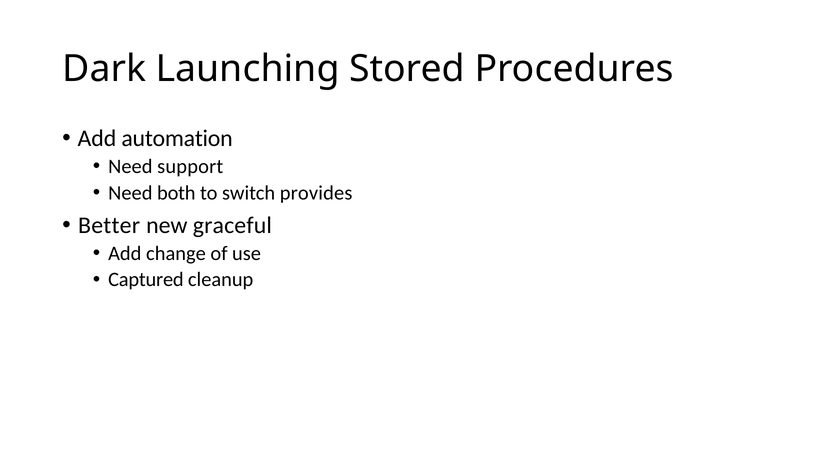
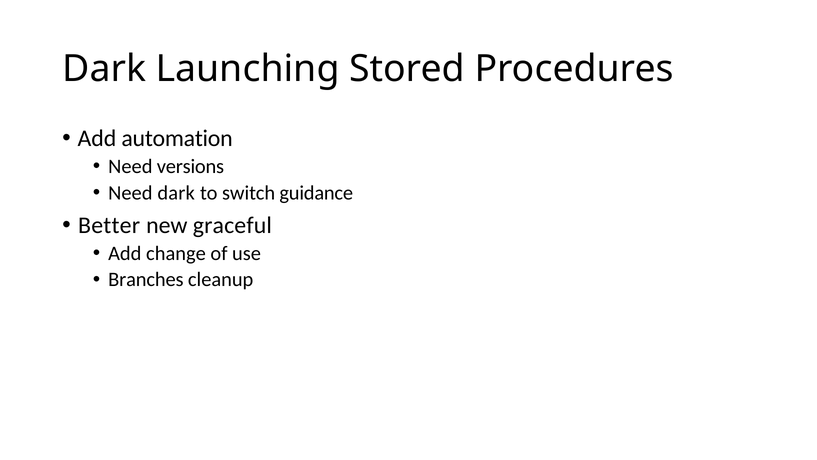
support: support -> versions (190, 166)
Need both: both -> dark (176, 193)
provides: provides -> guidance (316, 193)
Captured: Captured -> Branches (146, 279)
